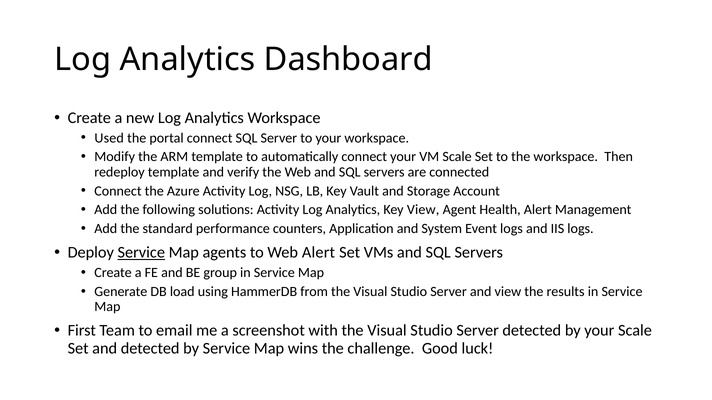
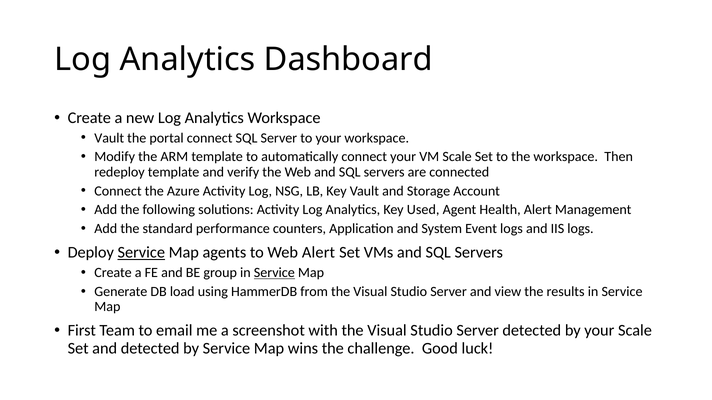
Used: Used -> Vault (109, 138)
Key View: View -> Used (423, 210)
Service underline: none -> present (274, 273)
